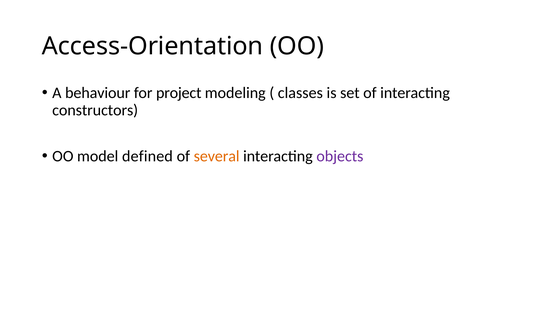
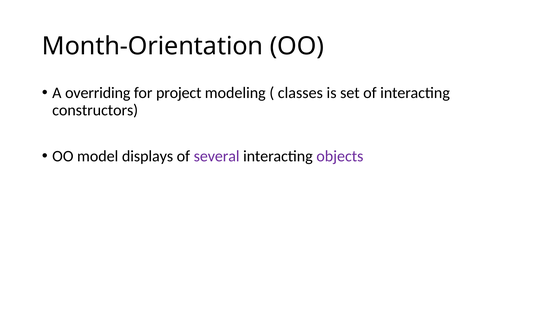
Access-Orientation: Access-Orientation -> Month-Orientation (153, 46)
behaviour: behaviour -> overriding (98, 93)
defined: defined -> displays (148, 156)
several colour: orange -> purple (217, 156)
